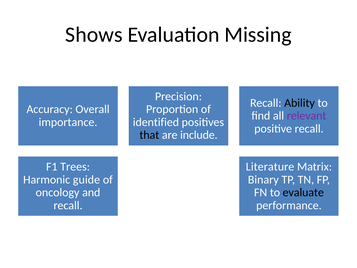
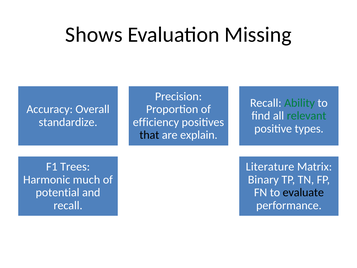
Ability colour: black -> green (300, 103)
relevant colour: purple -> green (307, 116)
importance: importance -> standardize (68, 122)
identified: identified -> efficiency (156, 122)
positive recall: recall -> types (309, 128)
include: include -> explain (199, 135)
guide: guide -> much (86, 179)
oncology: oncology -> potential (58, 192)
